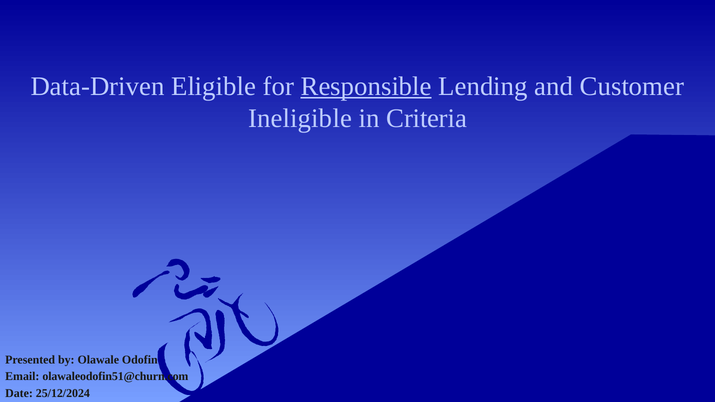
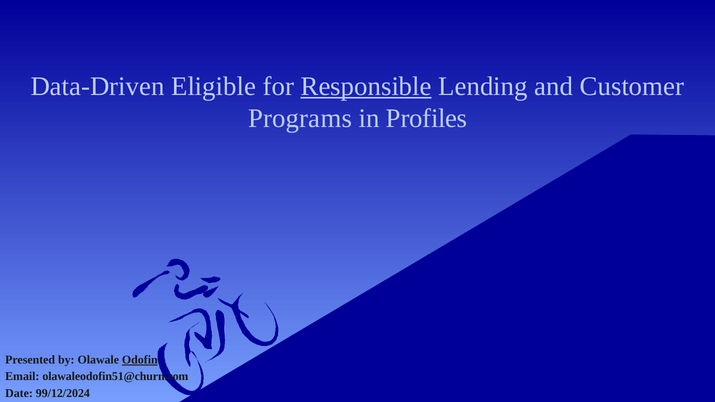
Ineligible: Ineligible -> Programs (300, 118)
Criteria: Criteria -> Profiles (427, 118)
Odofin underline: none -> present (140, 360)
25/12/2024: 25/12/2024 -> 99/12/2024 (63, 393)
